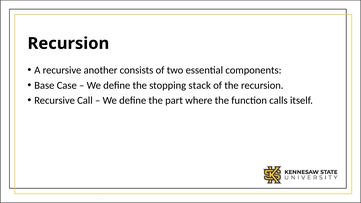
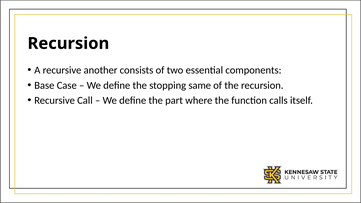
stack: stack -> same (200, 85)
